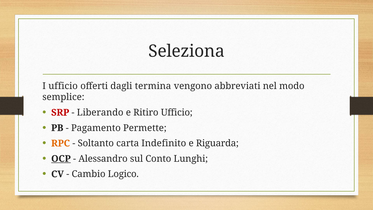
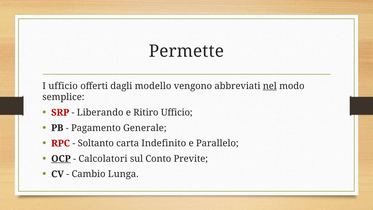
Seleziona: Seleziona -> Permette (186, 51)
termina: termina -> modello (153, 86)
nel underline: none -> present (270, 86)
Permette: Permette -> Generale (145, 128)
RPC colour: orange -> red (61, 143)
Riguarda: Riguarda -> Parallelo (217, 143)
Alessandro: Alessandro -> Calcolatori (103, 159)
Lunghi: Lunghi -> Previte (191, 159)
Logico: Logico -> Lunga (123, 174)
